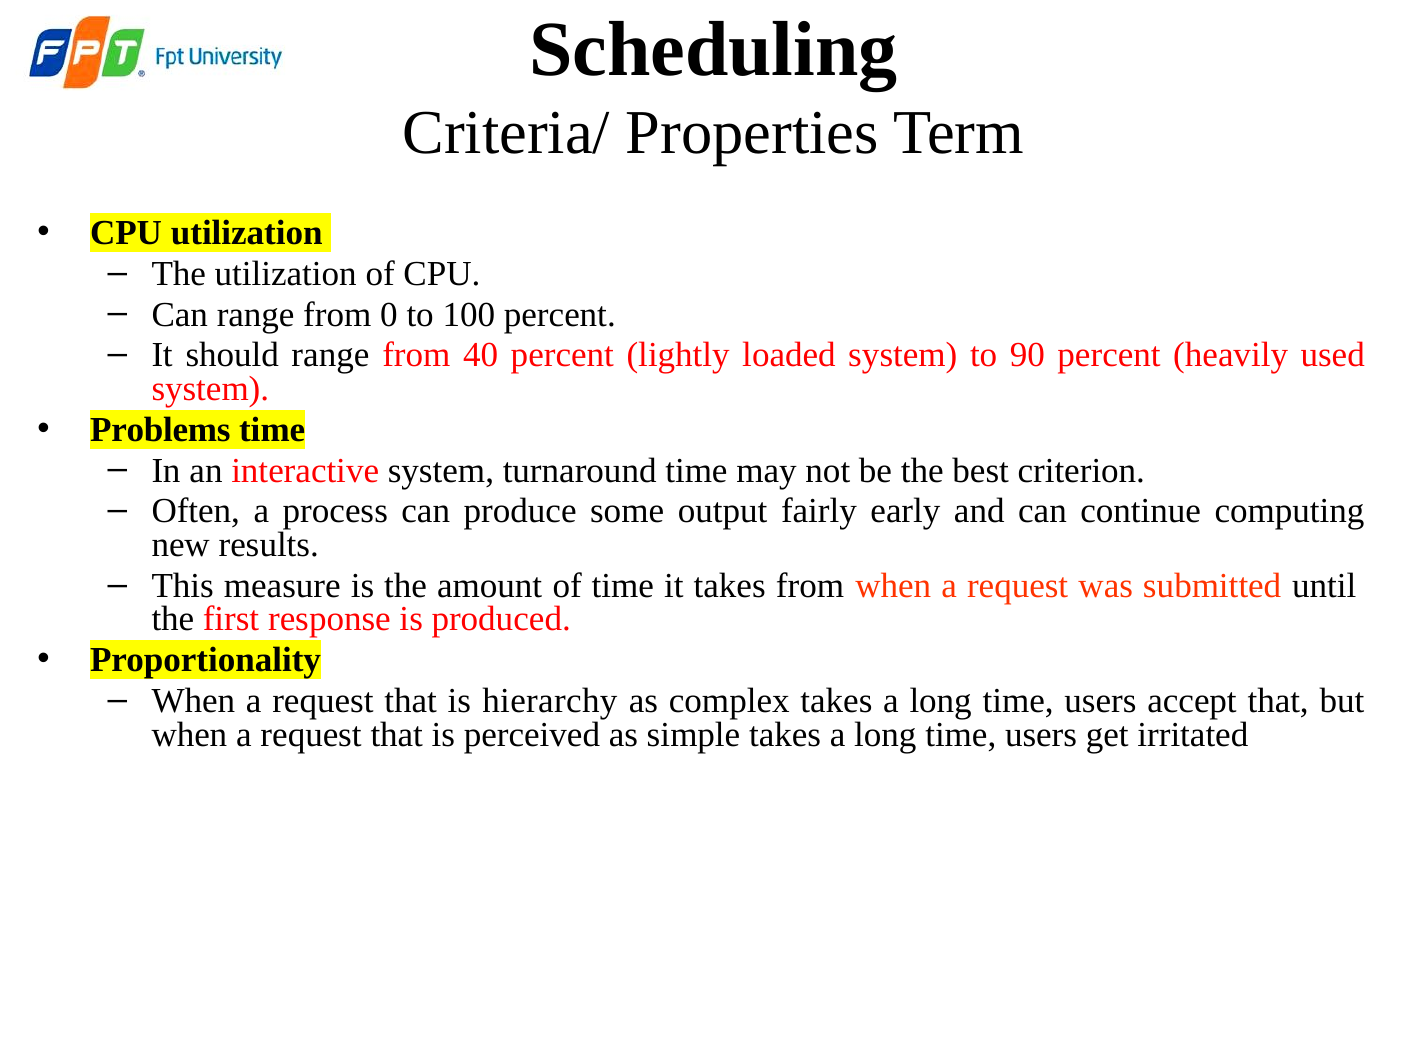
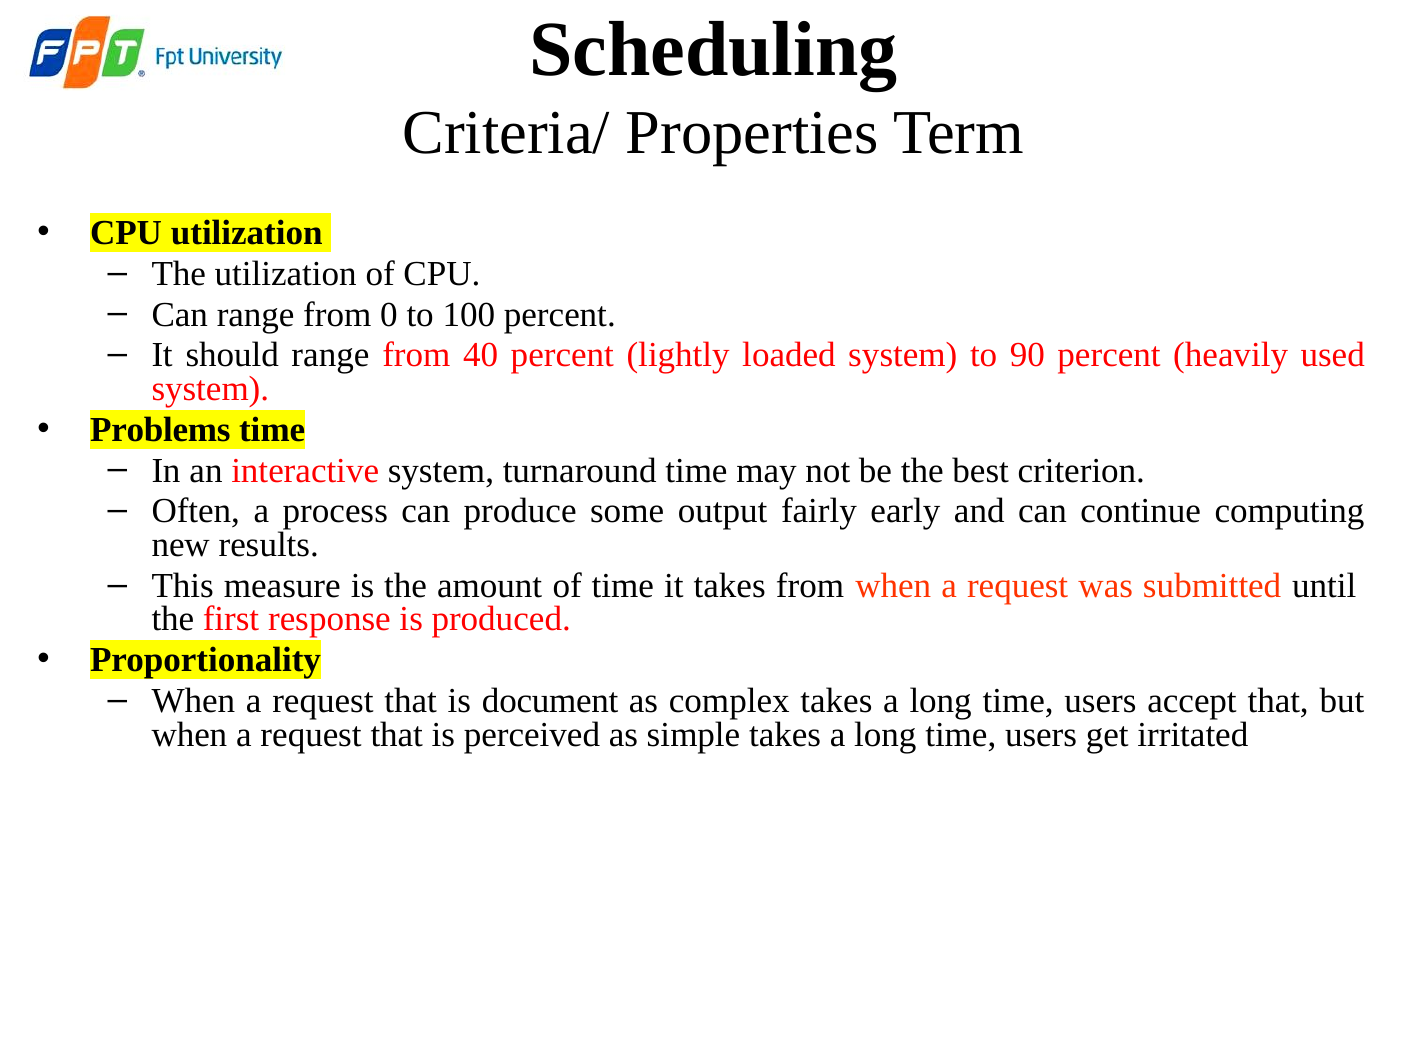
hierarchy: hierarchy -> document (550, 701)
